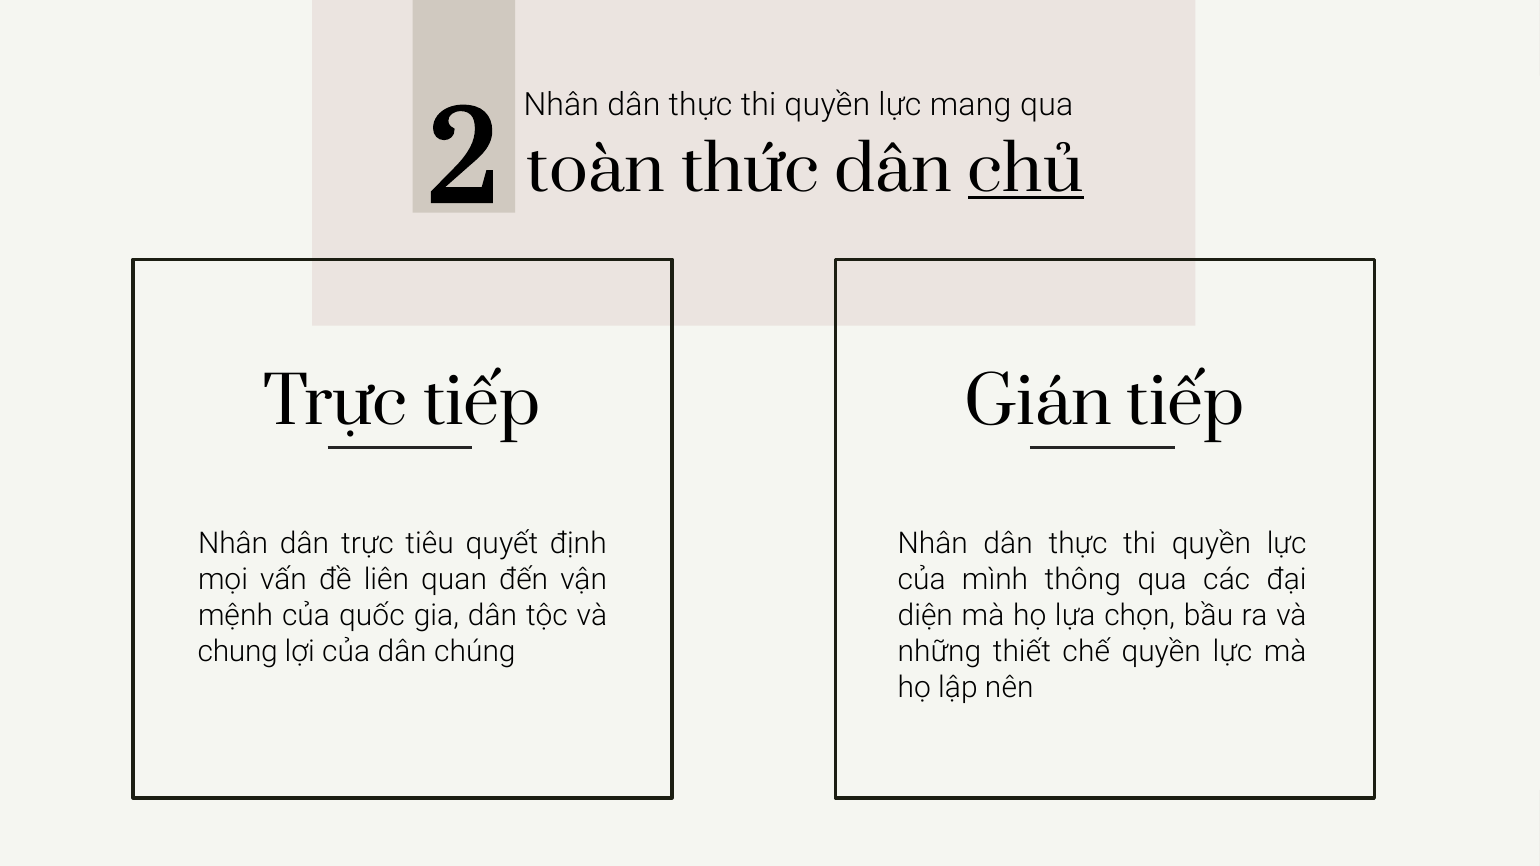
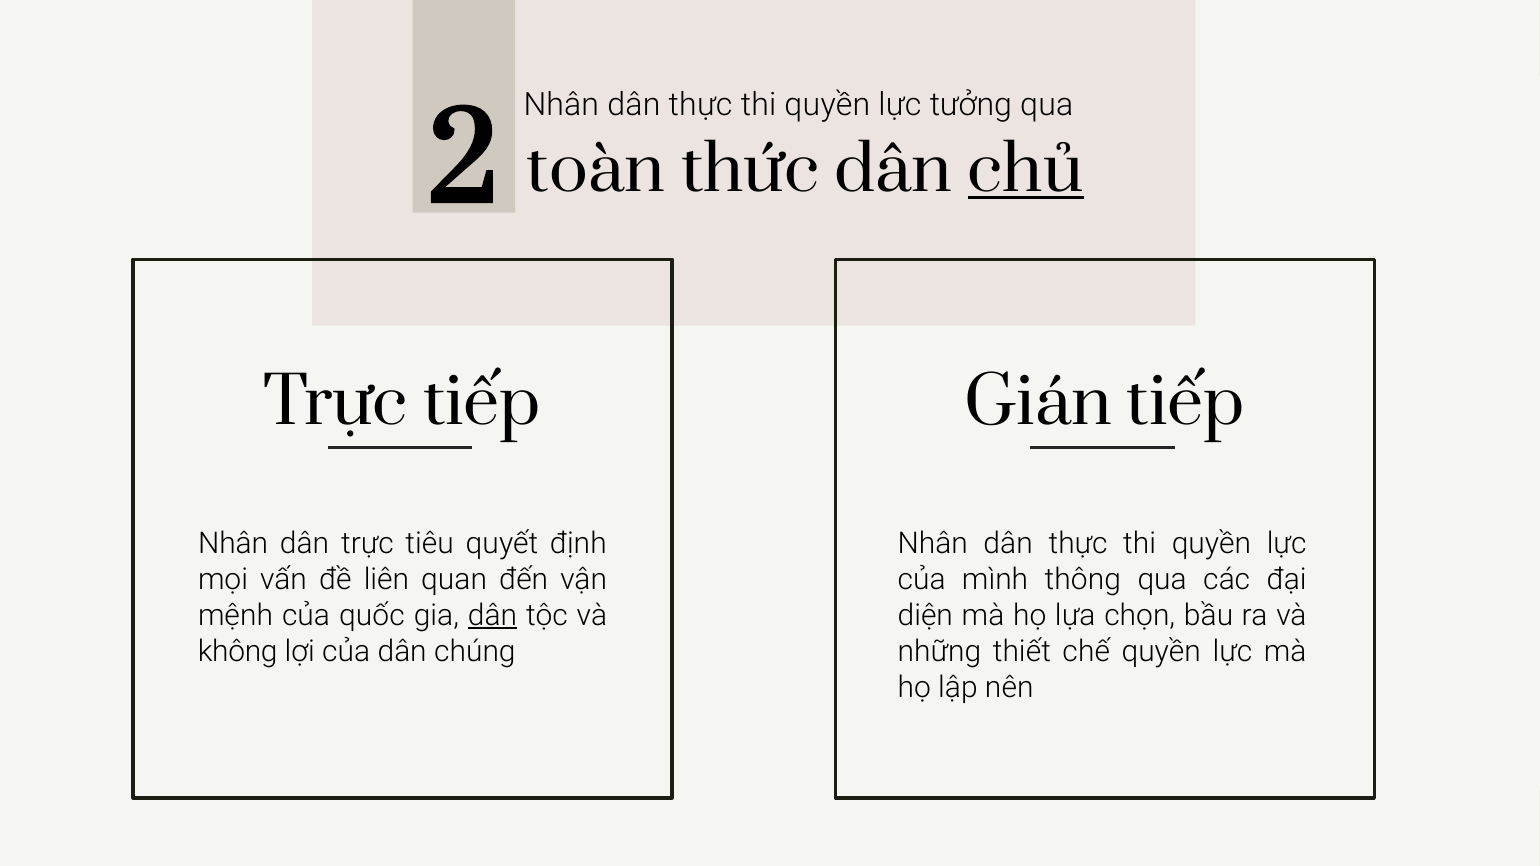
mang: mang -> tưởng (971, 105)
dân underline: none -> present (493, 615)
chung: chung -> không (238, 651)
